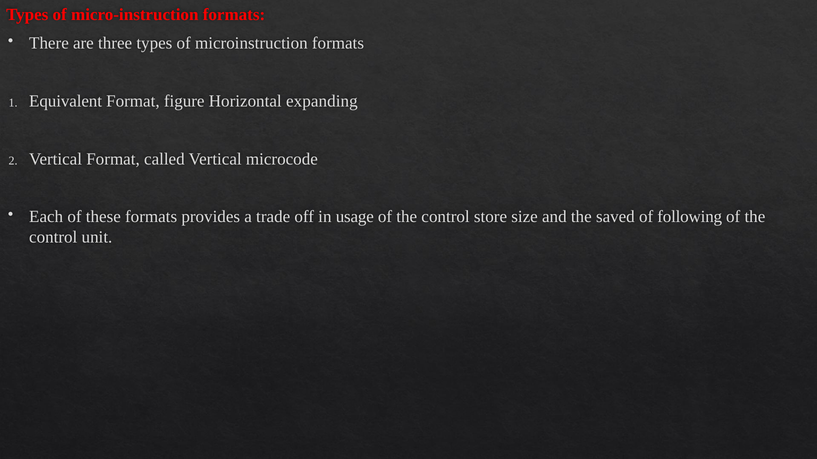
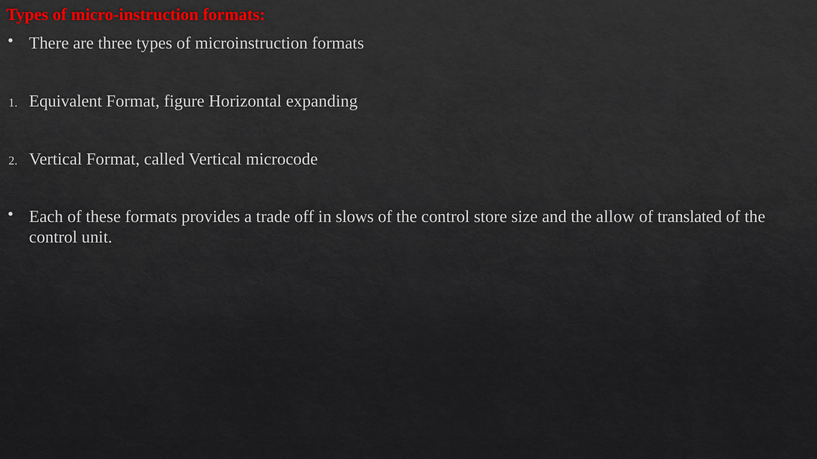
usage: usage -> slows (355, 217)
saved: saved -> allow (615, 217)
following: following -> translated (690, 217)
